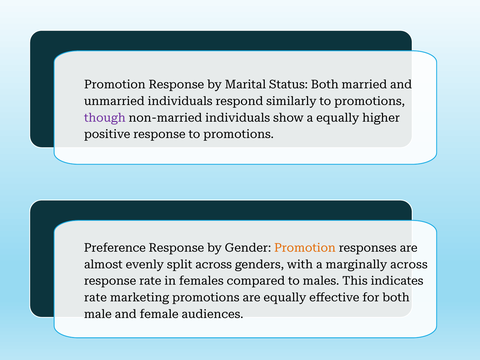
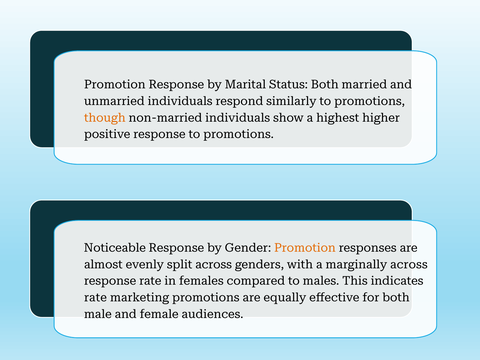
though colour: purple -> orange (105, 118)
a equally: equally -> highest (338, 118)
Preference: Preference -> Noticeable (115, 248)
